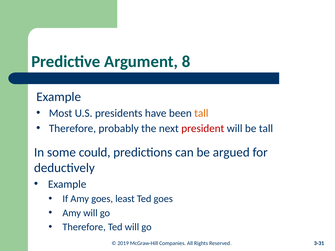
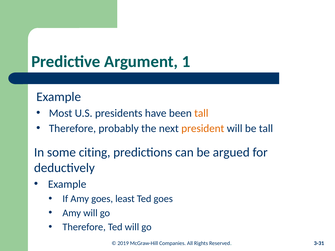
8: 8 -> 1 (186, 62)
president colour: red -> orange (203, 128)
could: could -> citing (95, 152)
